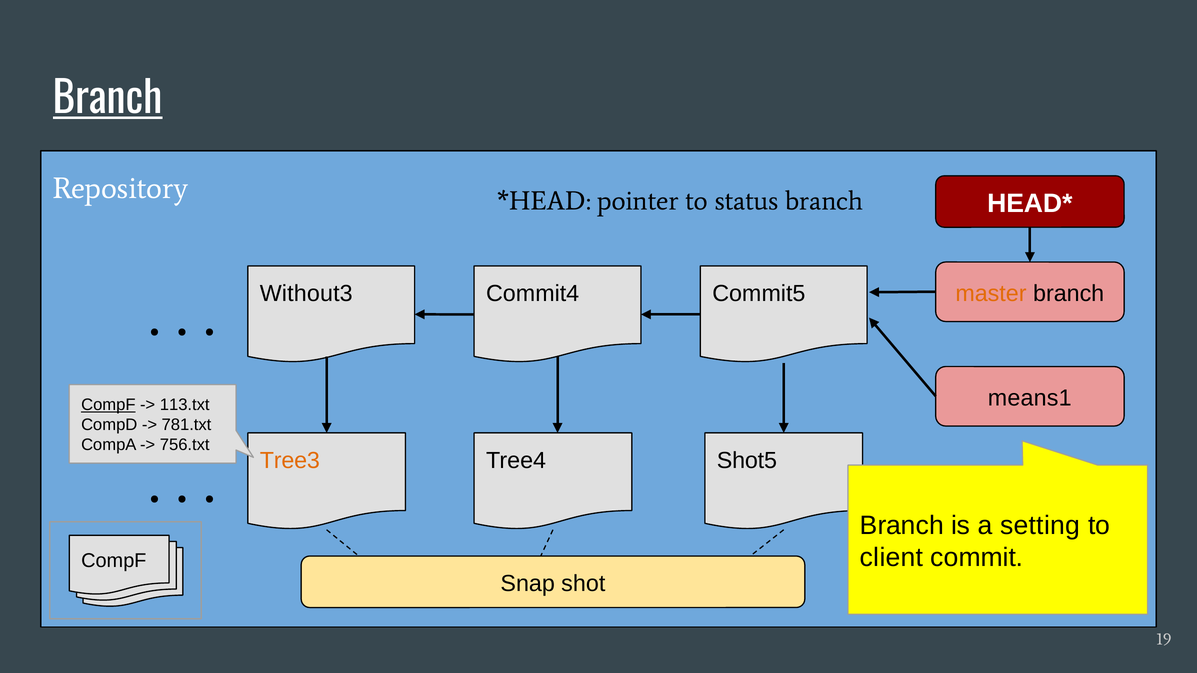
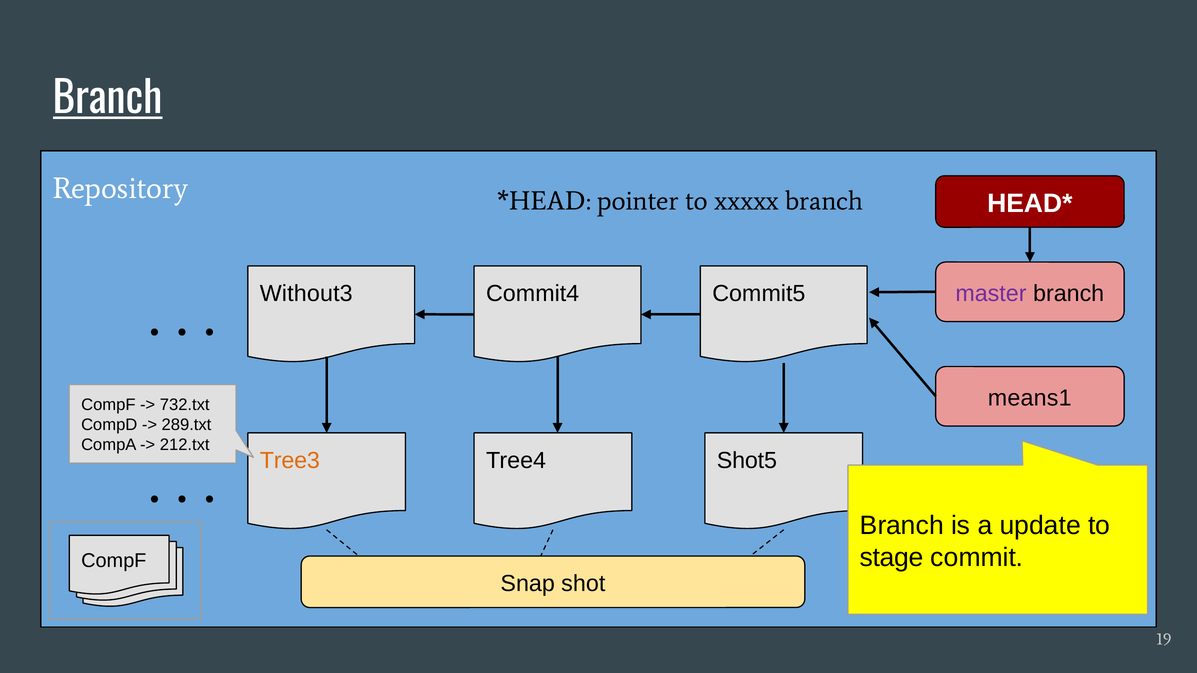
status: status -> xxxxx (747, 201)
master colour: orange -> purple (991, 293)
CompF underline: present -> none (108, 405)
113.txt: 113.txt -> 732.txt (185, 405)
781.txt: 781.txt -> 289.txt (186, 425)
756.txt: 756.txt -> 212.txt (185, 445)
setting: setting -> update (1040, 526)
client: client -> stage (892, 558)
